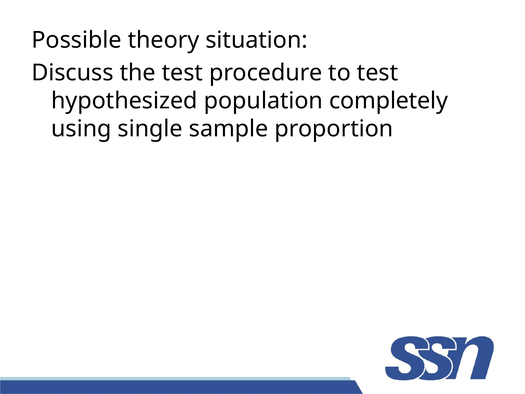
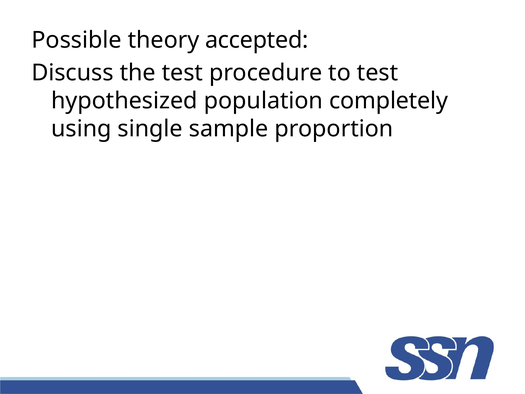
situation: situation -> accepted (257, 40)
